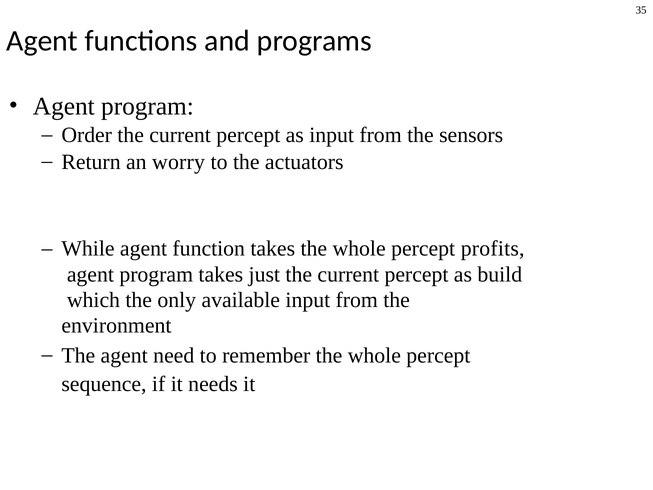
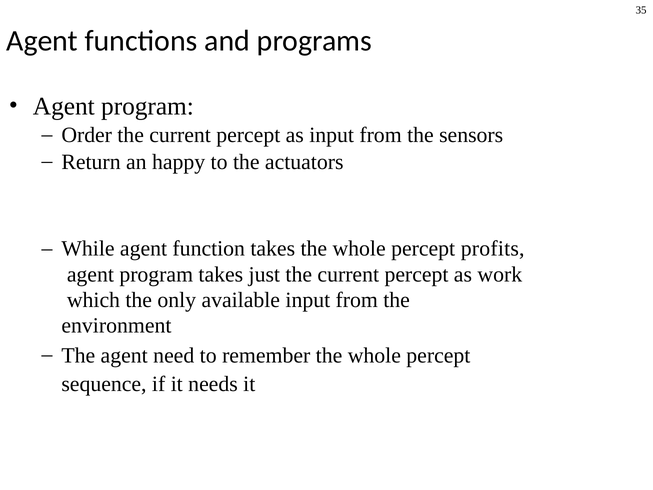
worry: worry -> happy (179, 162)
build: build -> work (500, 274)
